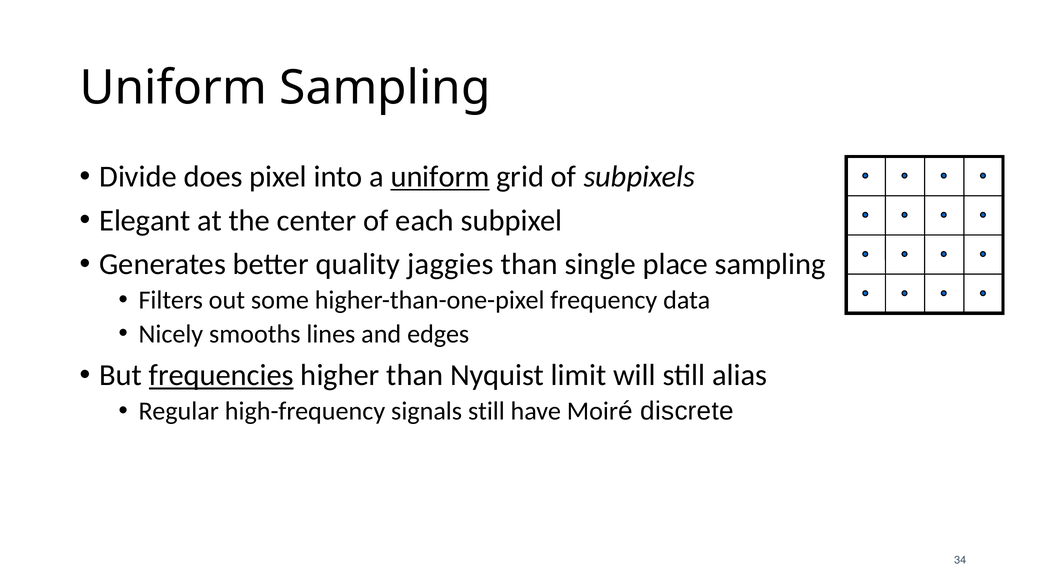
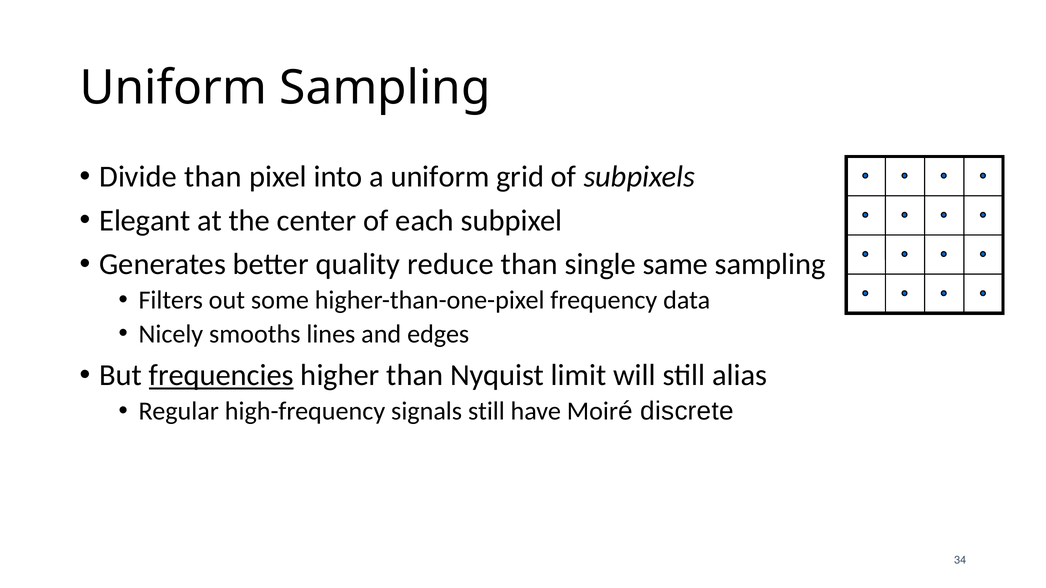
Divide does: does -> than (213, 177)
uniform underline: present -> none (440, 177)
jaggies: jaggies -> reduce (450, 264)
place: place -> same (675, 264)
